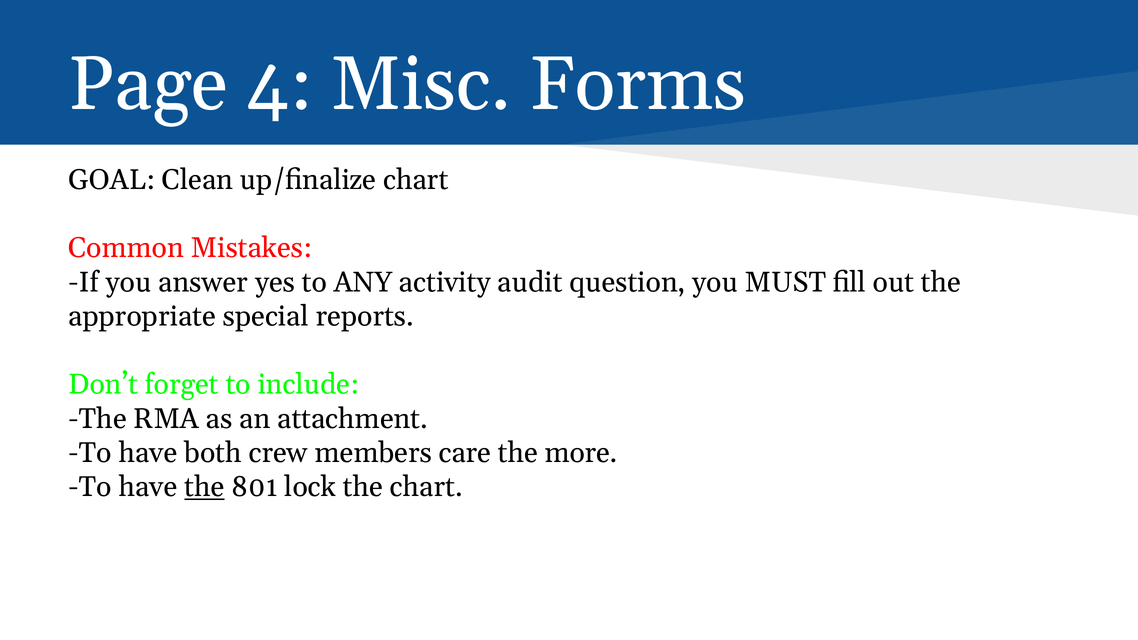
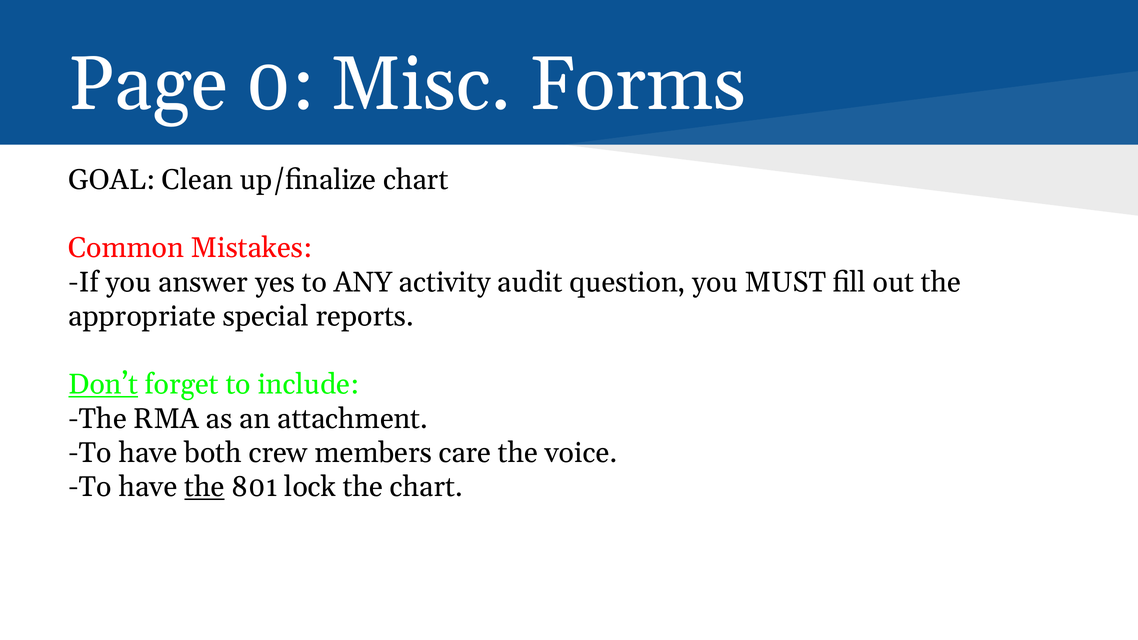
4: 4 -> 0 (280, 84)
Don’t underline: none -> present (103, 385)
more: more -> voice (581, 453)
